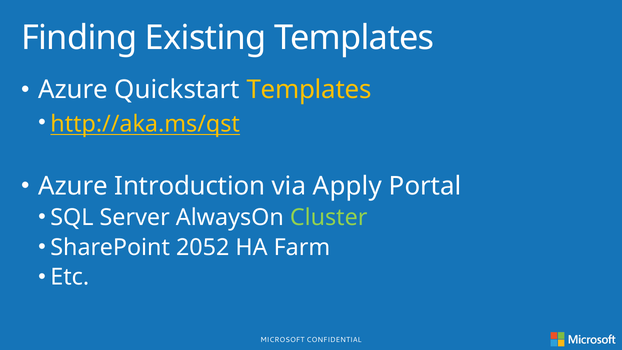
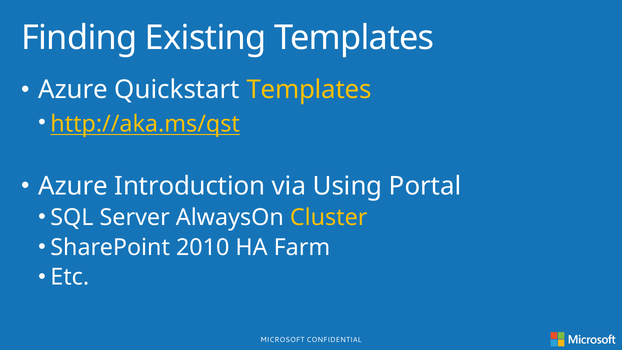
Apply: Apply -> Using (348, 186)
Cluster colour: light green -> yellow (329, 217)
2052: 2052 -> 2010 (203, 247)
